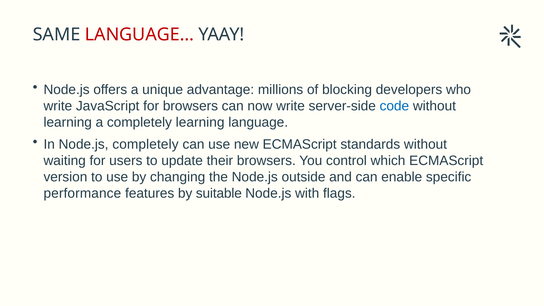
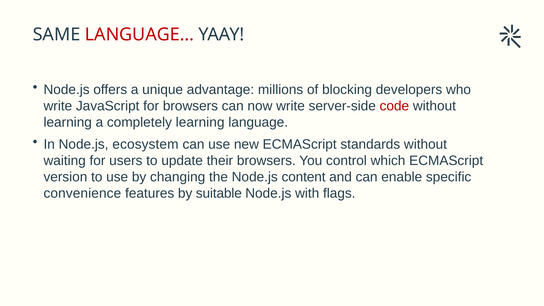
code colour: blue -> red (394, 106)
Node.js completely: completely -> ecosystem (145, 144)
outside: outside -> content (304, 177)
performance: performance -> convenience (82, 193)
